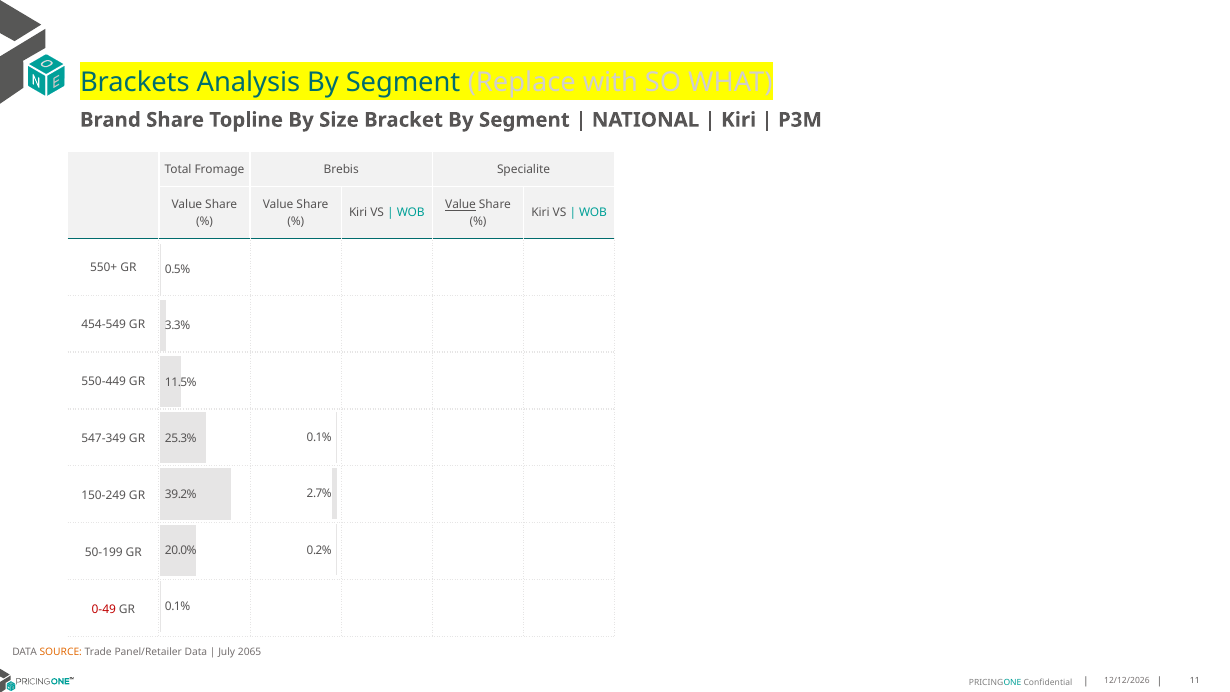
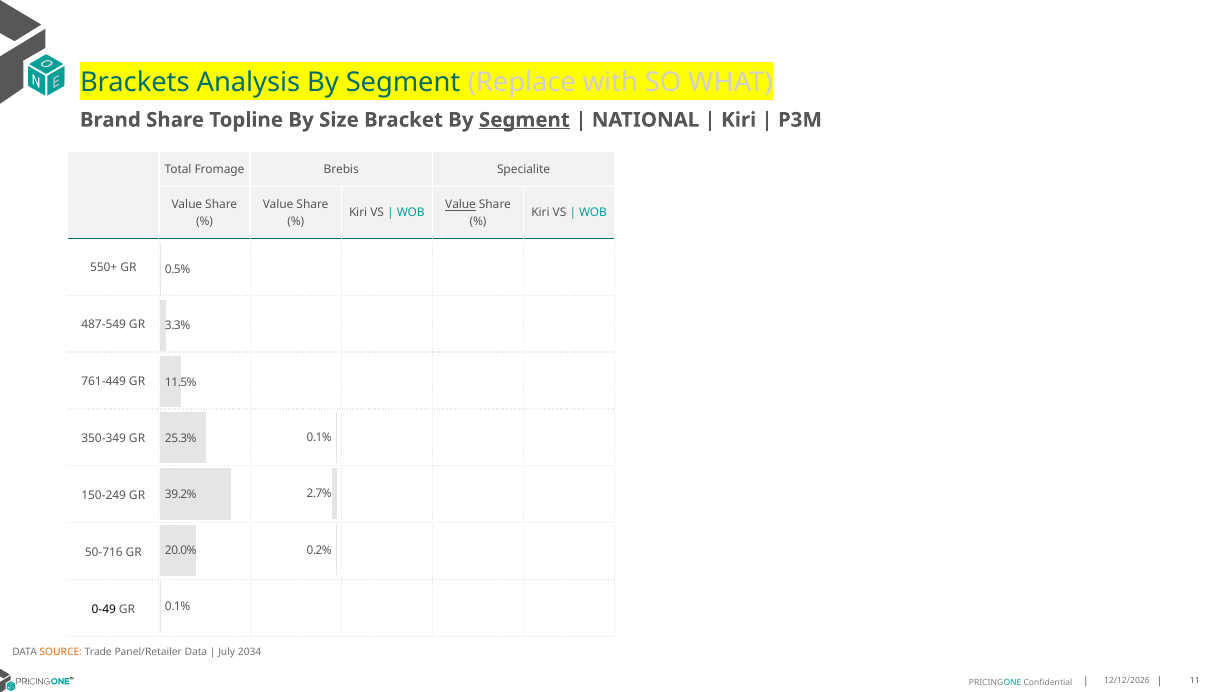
Segment underline: none -> present (524, 120)
454-549: 454-549 -> 487-549 (104, 325)
550-449: 550-449 -> 761-449 (104, 381)
547-349: 547-349 -> 350-349 (104, 438)
50-199: 50-199 -> 50-716 (104, 552)
0-49 colour: red -> black (104, 609)
2065: 2065 -> 2034 (250, 652)
